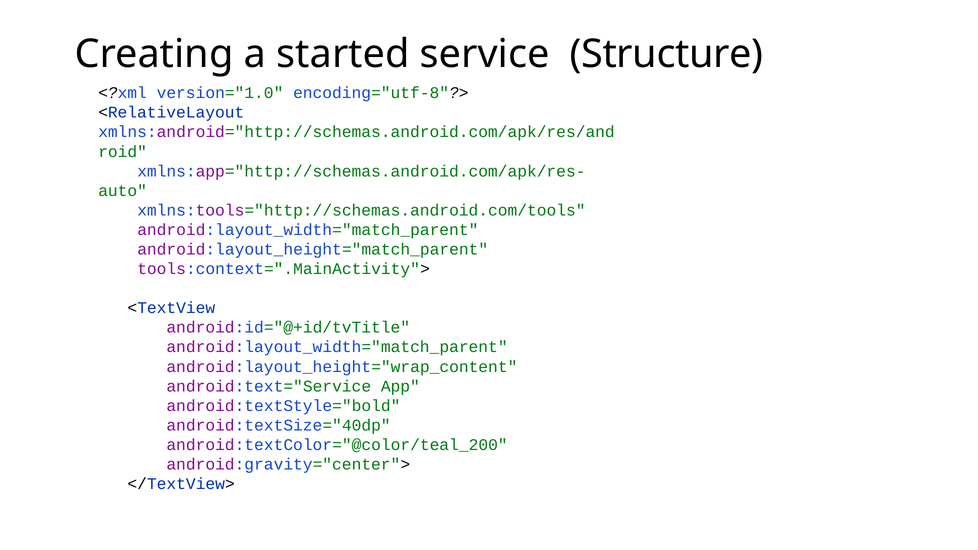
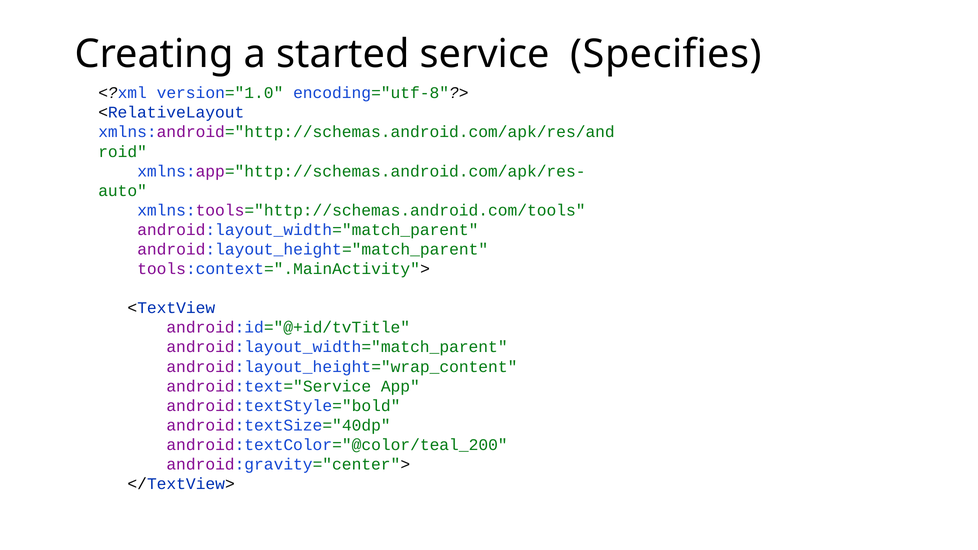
Structure: Structure -> Specifies (666, 54)
